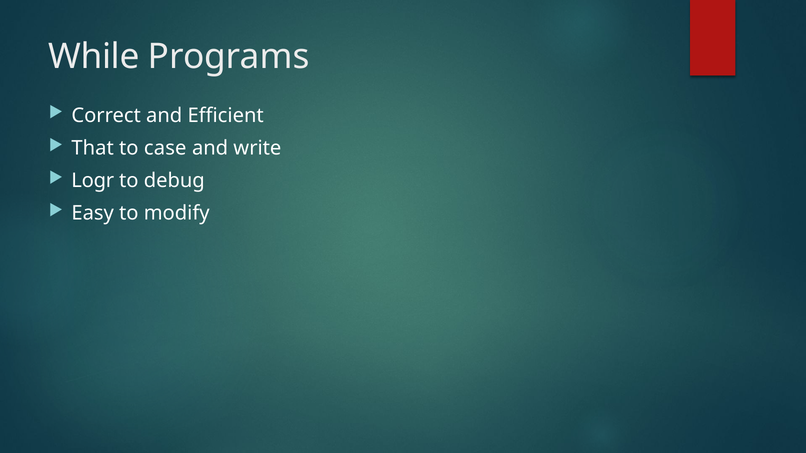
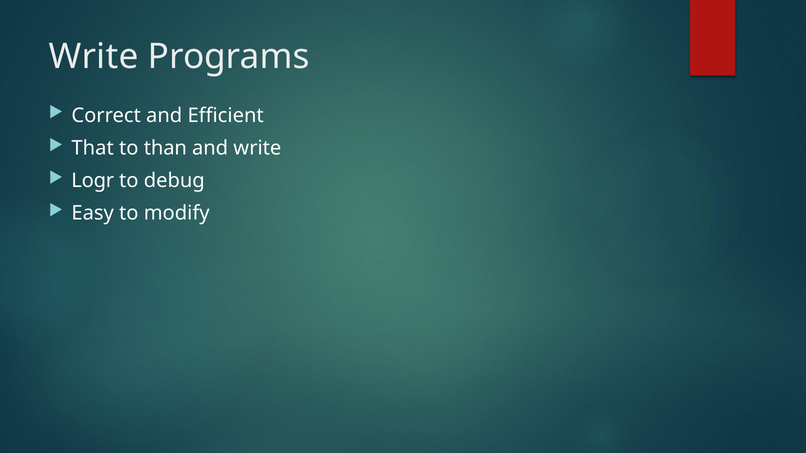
While: While -> Write (94, 57)
case: case -> than (165, 148)
